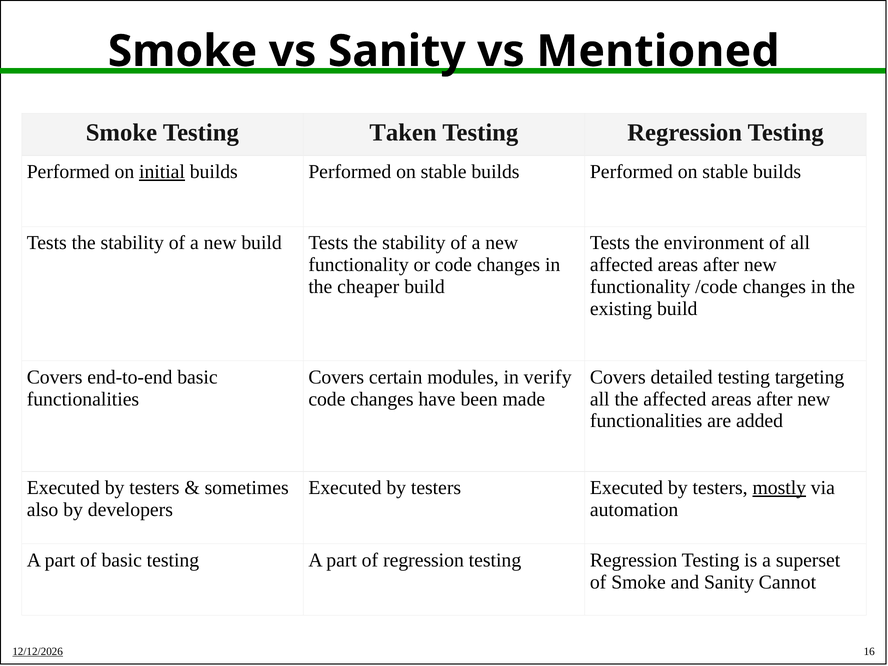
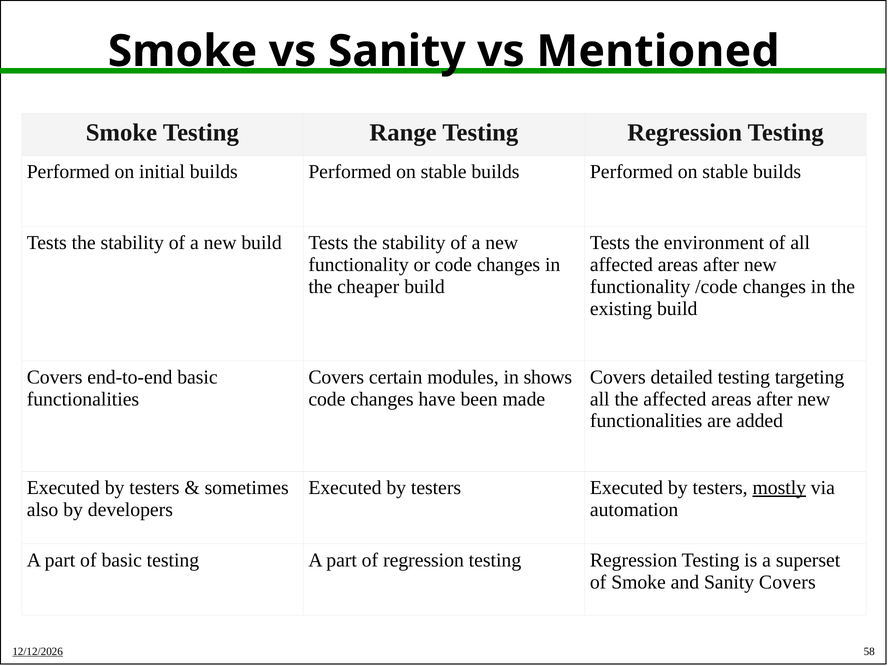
Taken: Taken -> Range (403, 132)
initial underline: present -> none (162, 172)
verify: verify -> shows (548, 377)
Sanity Cannot: Cannot -> Covers (787, 582)
16: 16 -> 58 (869, 651)
